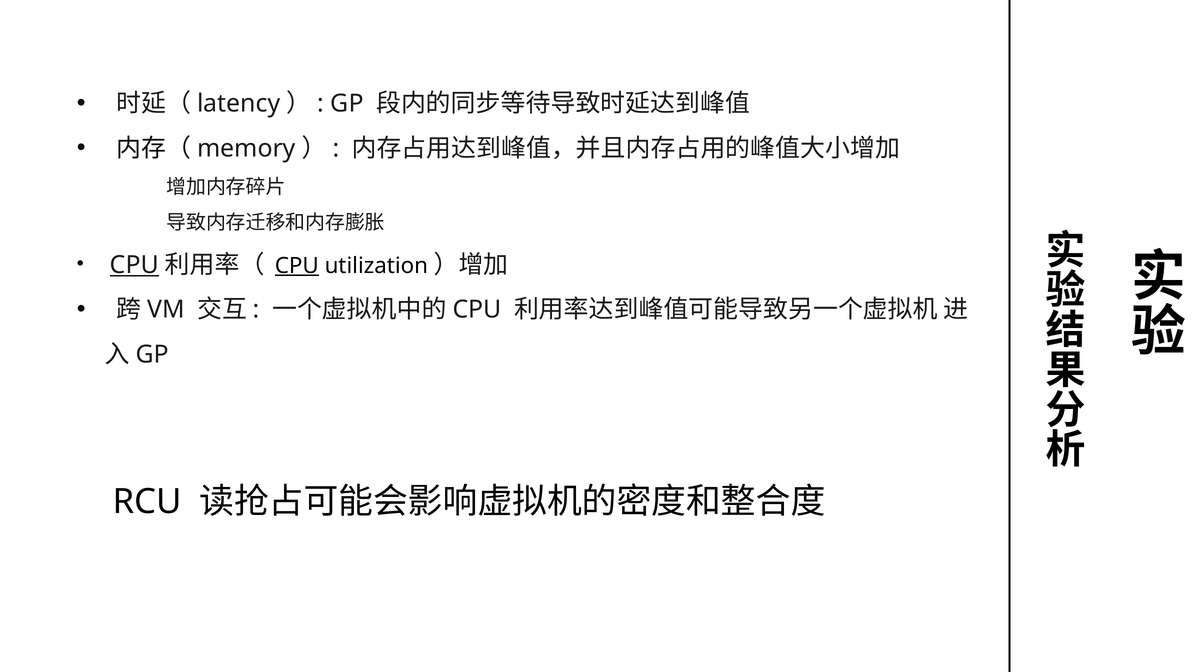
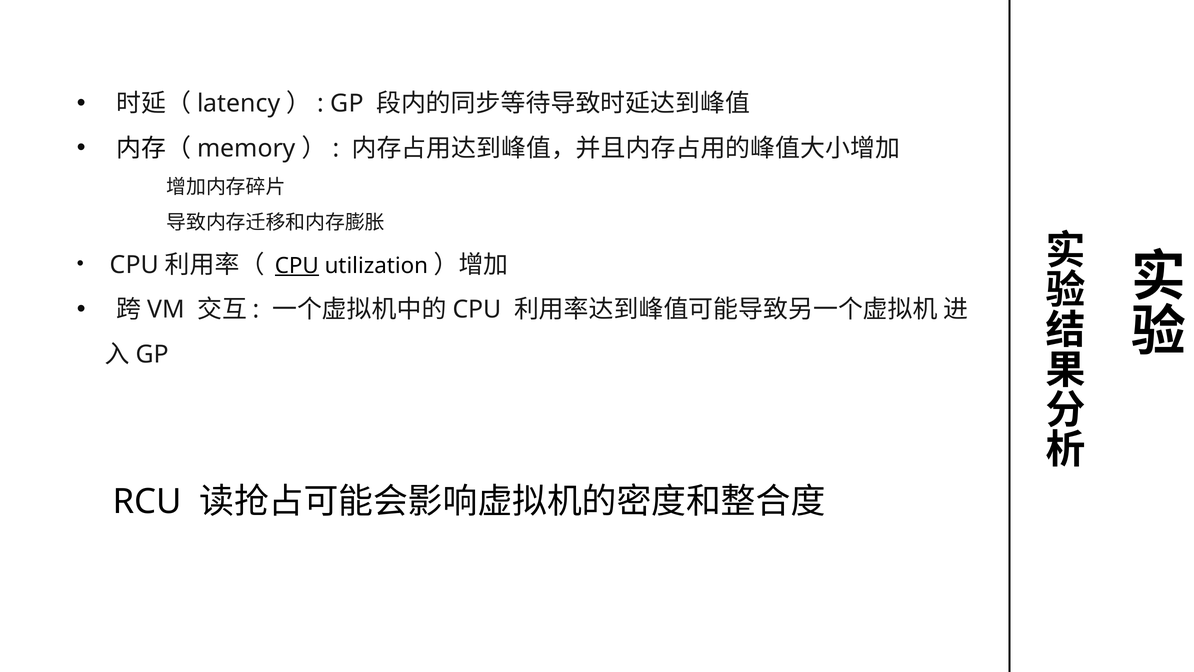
CPU underline: present -> none (134, 265)
